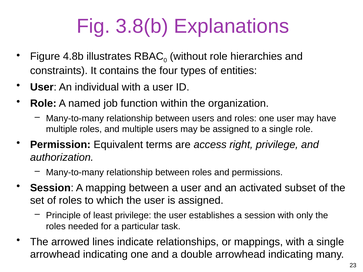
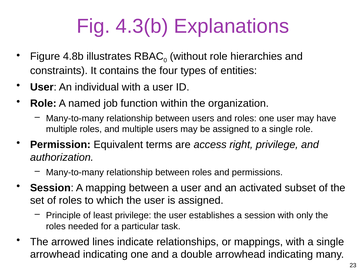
3.8(b: 3.8(b -> 4.3(b (142, 26)
